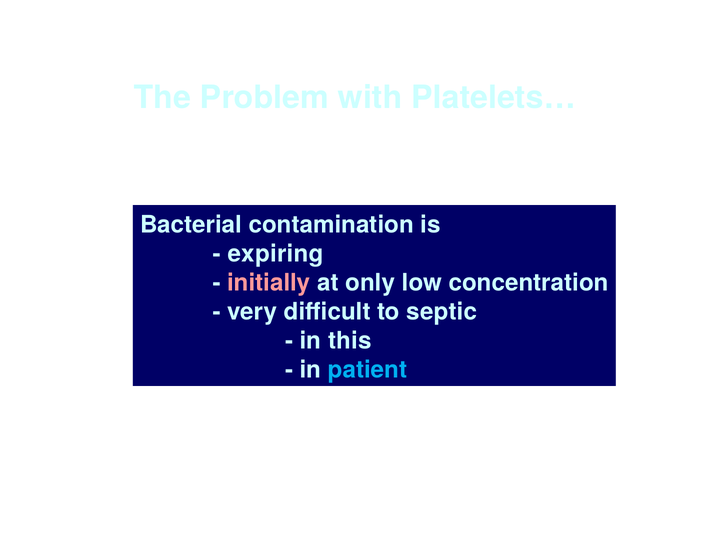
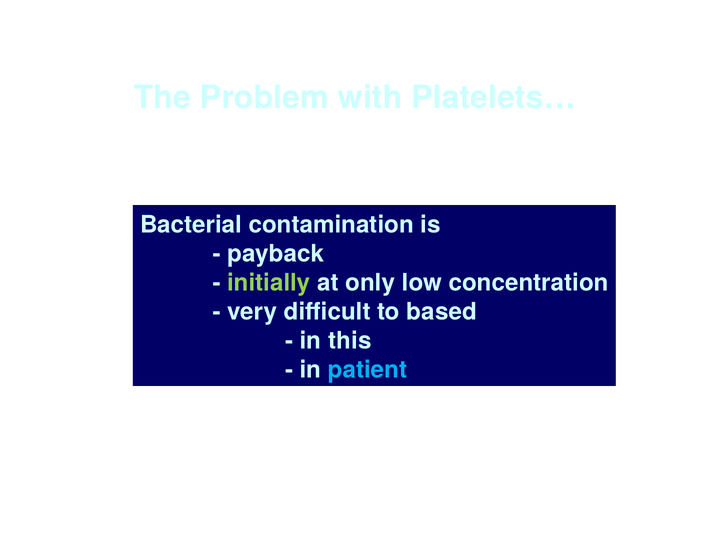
expiring: expiring -> payback (276, 254)
initially colour: pink -> light green (269, 283)
septic: septic -> based (442, 312)
